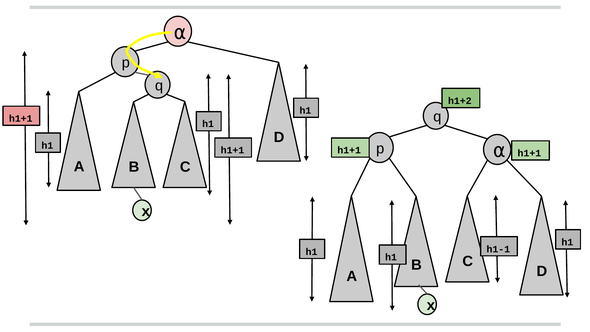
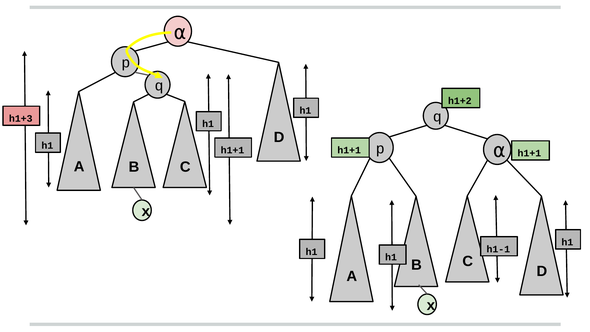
h1+1: h1+1 -> h1+3 (21, 119)
